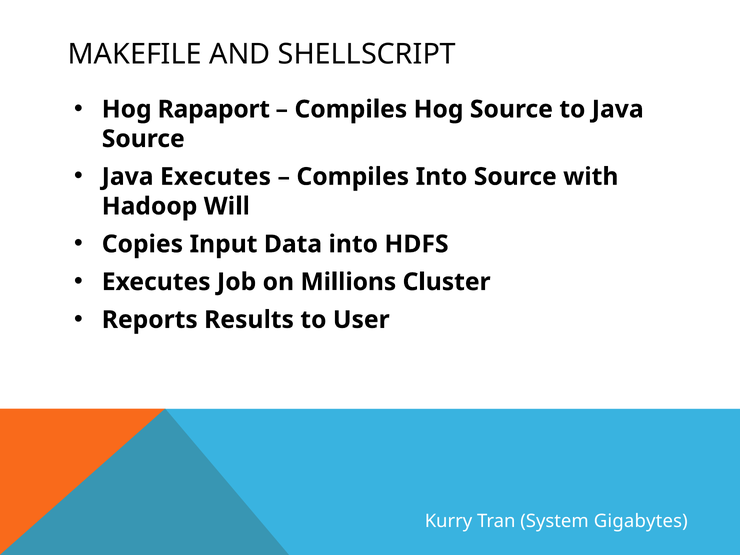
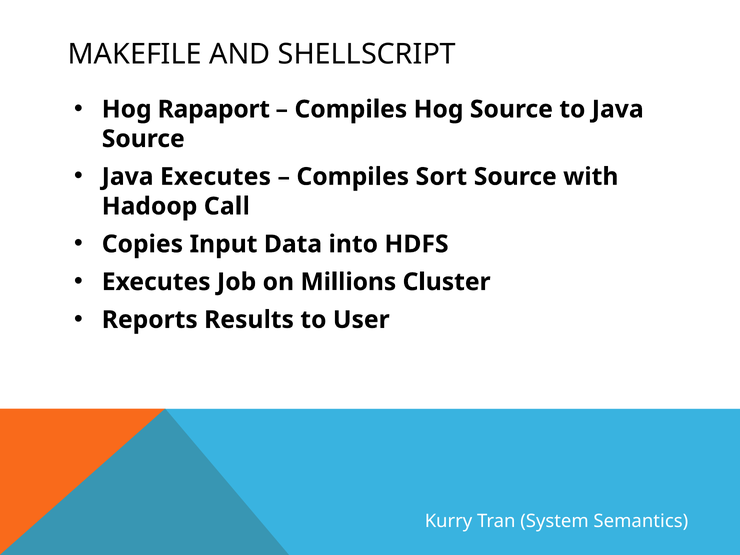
Compiles Into: Into -> Sort (441, 177)
Will: Will -> Call (227, 206)
Gigabytes: Gigabytes -> Semantics (641, 521)
